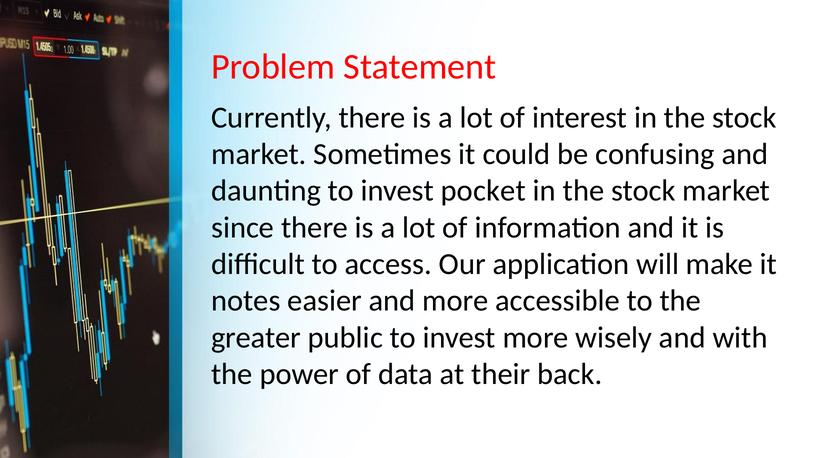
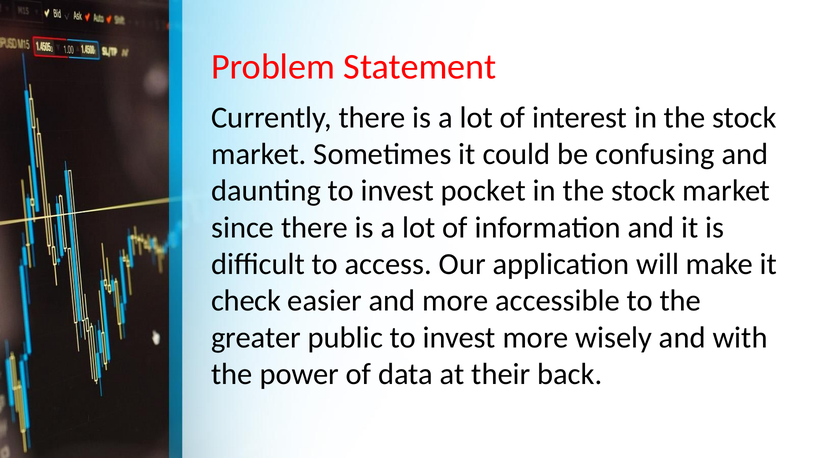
notes: notes -> check (246, 301)
